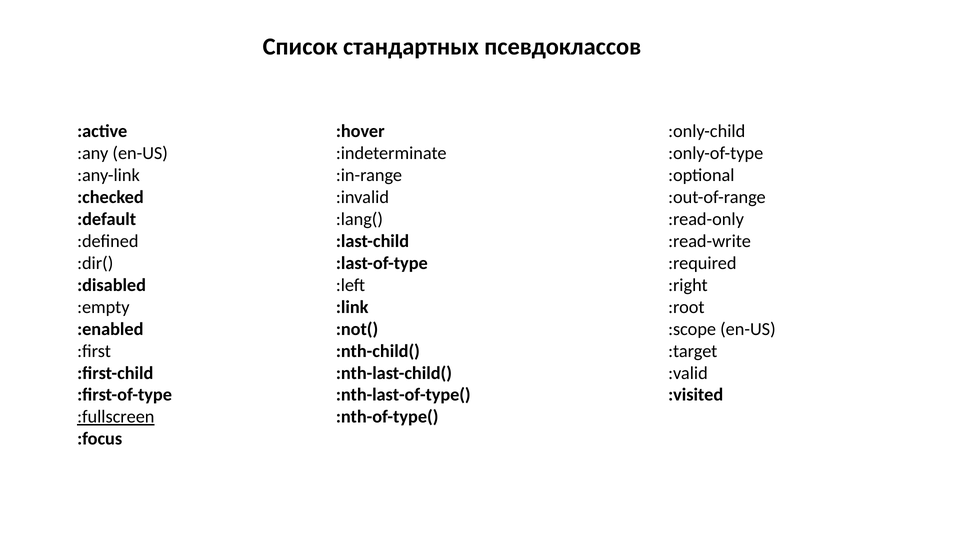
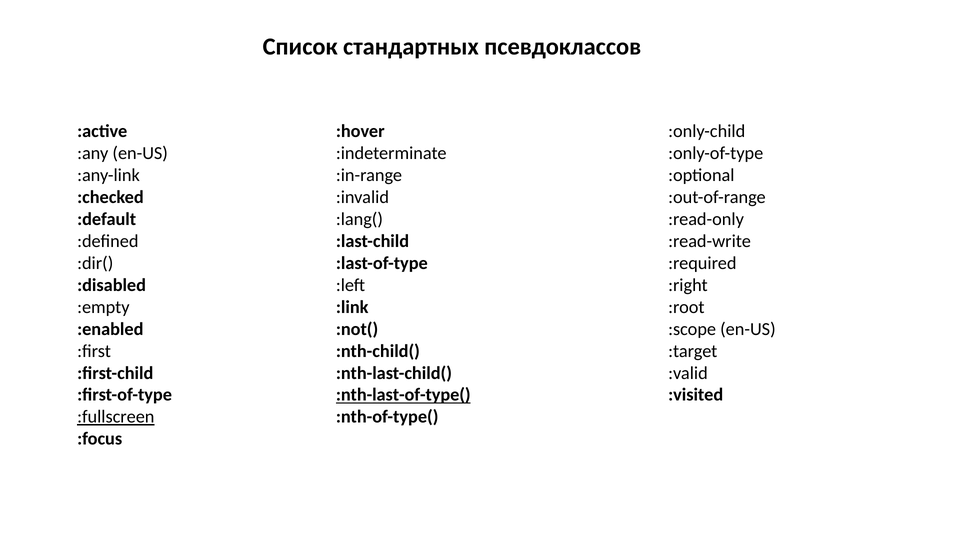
:nth-last-of-type( underline: none -> present (403, 395)
